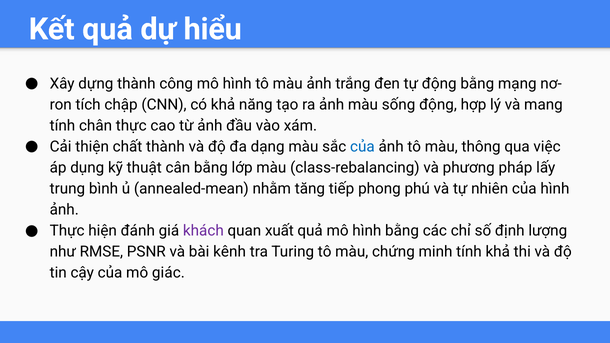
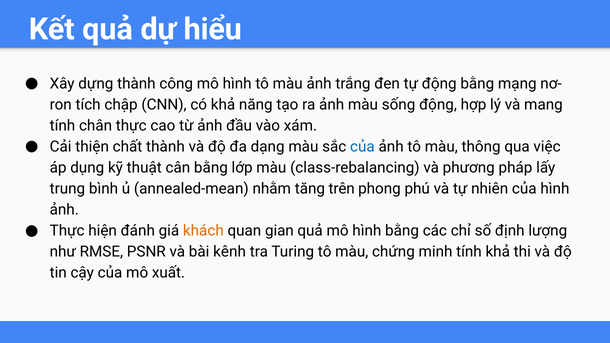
tiếp: tiếp -> trên (342, 189)
khách colour: purple -> orange (203, 231)
xuất: xuất -> gian (279, 231)
giác: giác -> xuất (168, 273)
